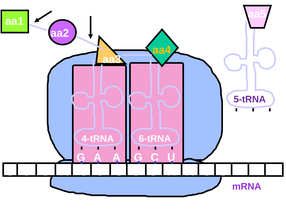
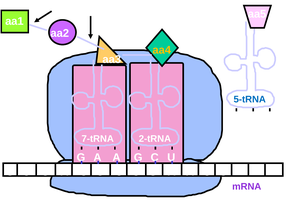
5-tRNA colour: purple -> blue (250, 99)
4-tRNA: 4-tRNA -> 7-tRNA (98, 138)
6-tRNA: 6-tRNA -> 2-tRNA (155, 138)
